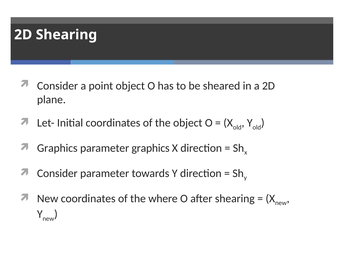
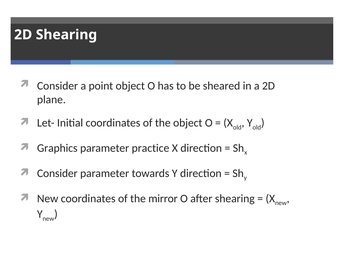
parameter graphics: graphics -> practice (150, 148)
where: where -> mirror (163, 199)
